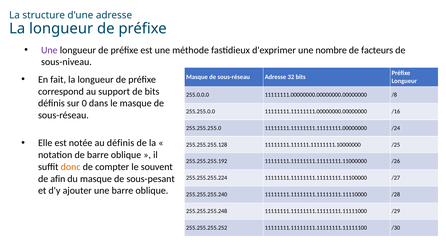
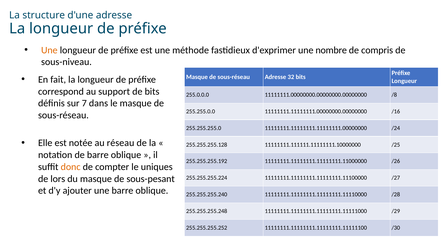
Une colour: purple -> orange (49, 50)
facteurs: facteurs -> compris (377, 50)
0: 0 -> 7 (84, 103)
au définis: définis -> réseau (121, 143)
souvent: souvent -> uniques (157, 167)
afin: afin -> lors (58, 179)
